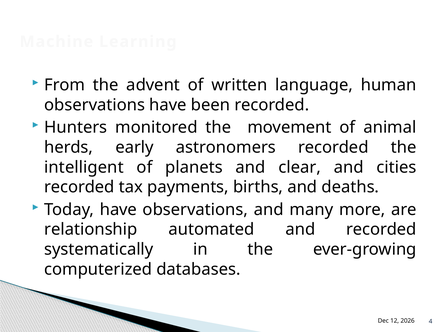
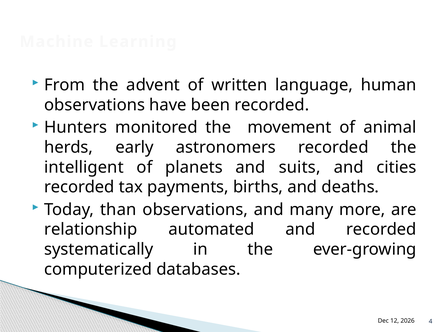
clear: clear -> suits (300, 167)
Today have: have -> than (118, 210)
